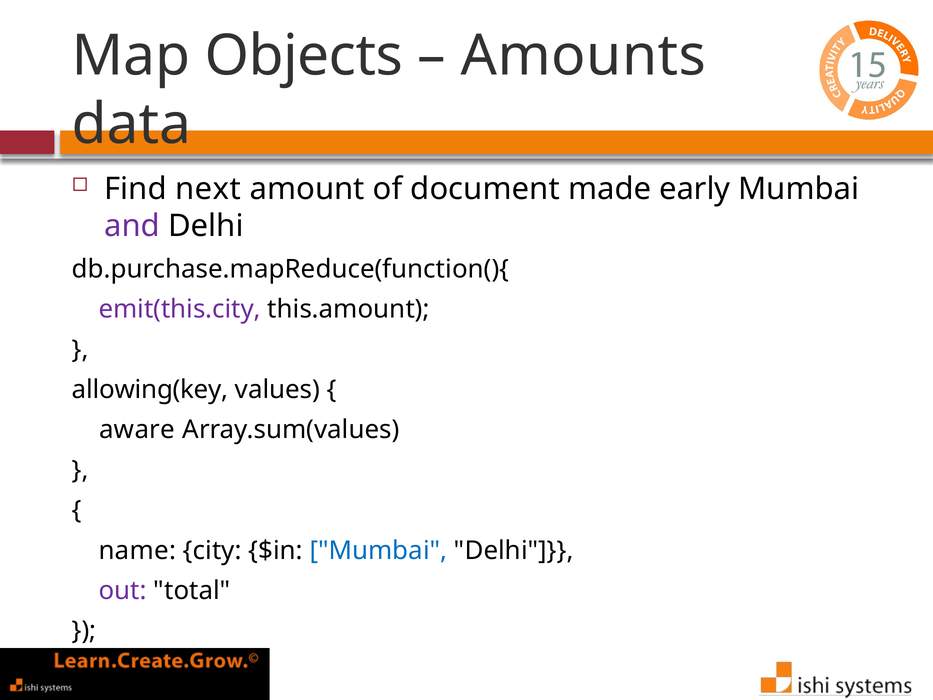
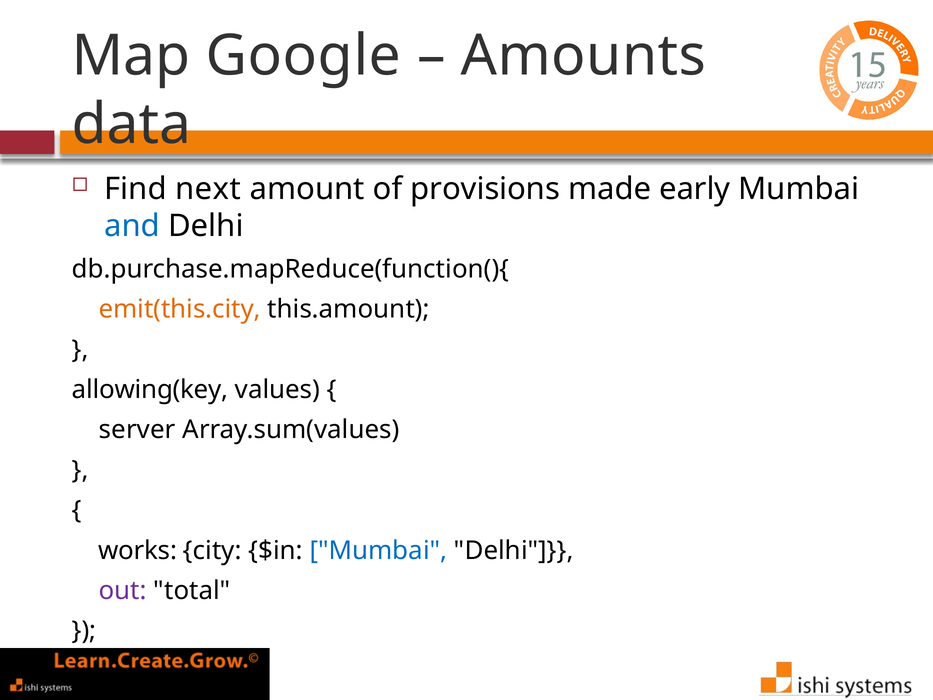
Objects: Objects -> Google (303, 56)
document: document -> provisions (485, 189)
and colour: purple -> blue (132, 226)
emit(this.city colour: purple -> orange (180, 309)
aware: aware -> server (137, 430)
name: name -> works (138, 550)
